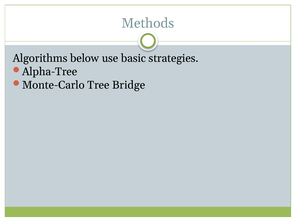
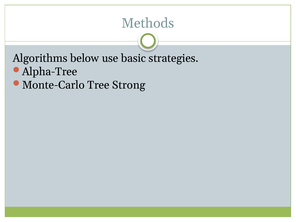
Bridge: Bridge -> Strong (129, 85)
